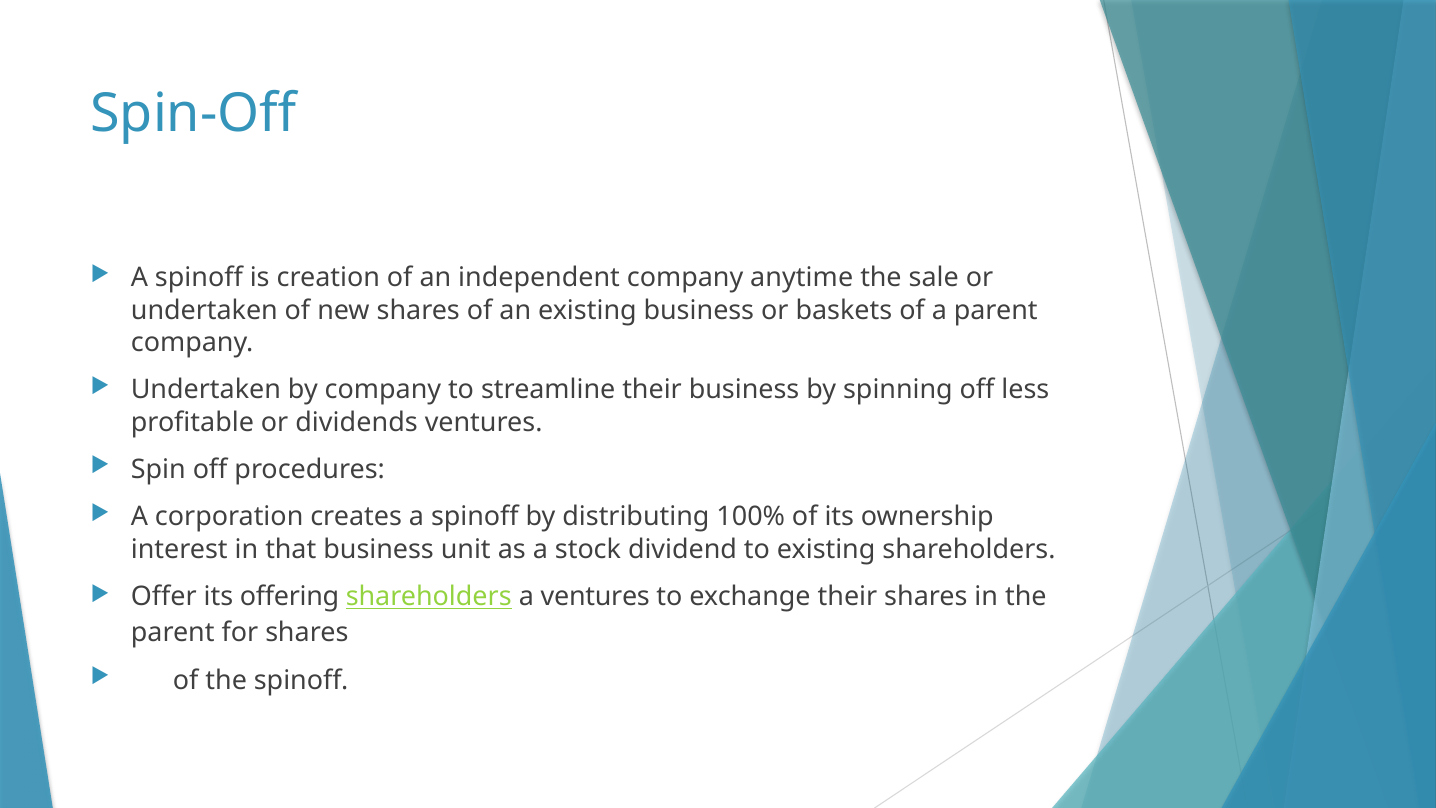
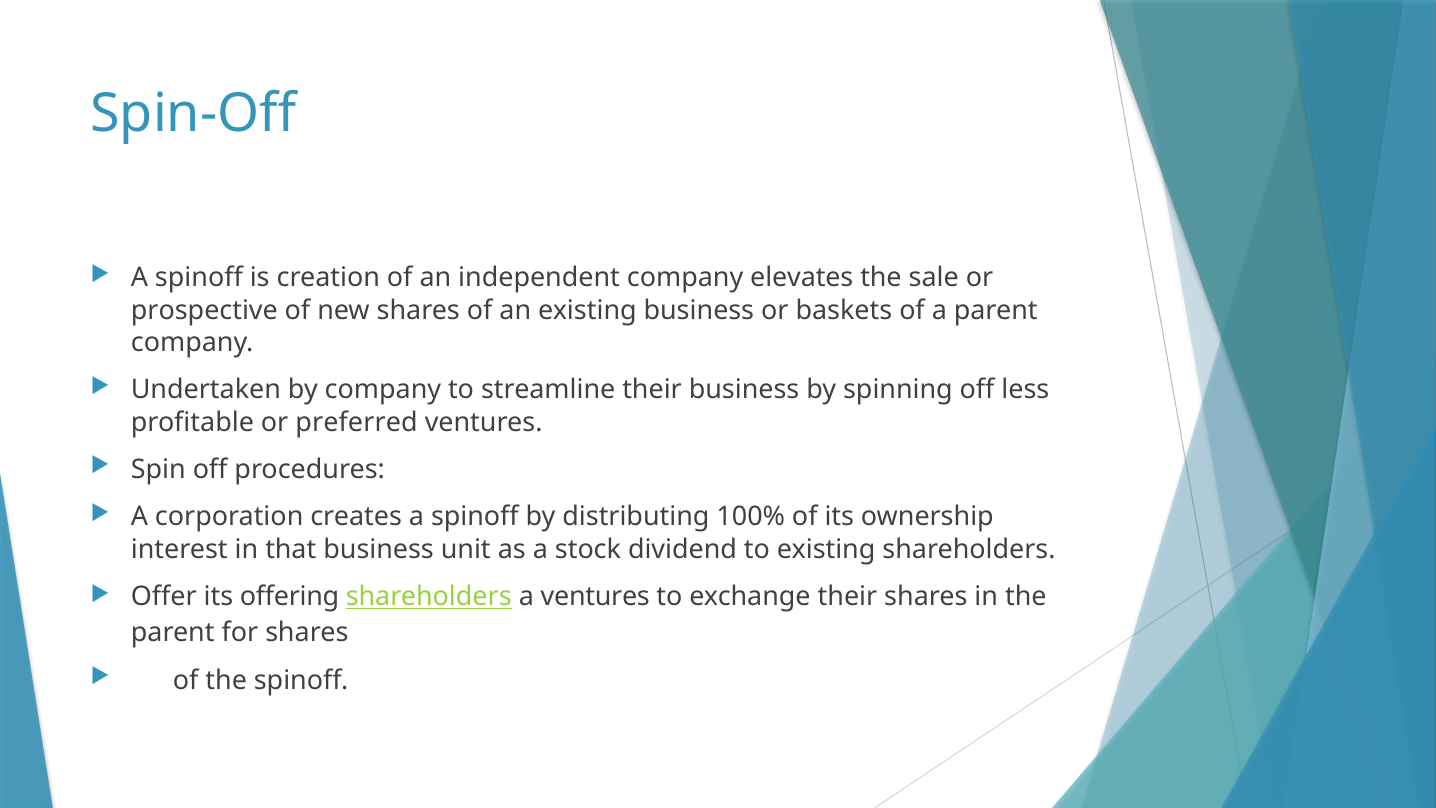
anytime: anytime -> elevates (802, 278)
undertaken: undertaken -> prospective (204, 310)
dividends: dividends -> preferred (357, 422)
